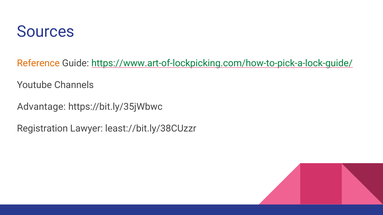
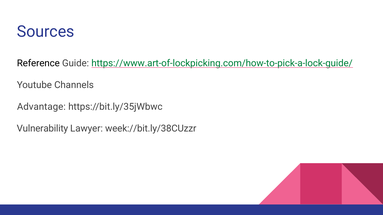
Reference colour: orange -> black (38, 63)
Registration: Registration -> Vulnerability (42, 129)
least://bit.ly/38CUzzr: least://bit.ly/38CUzzr -> week://bit.ly/38CUzzr (151, 129)
